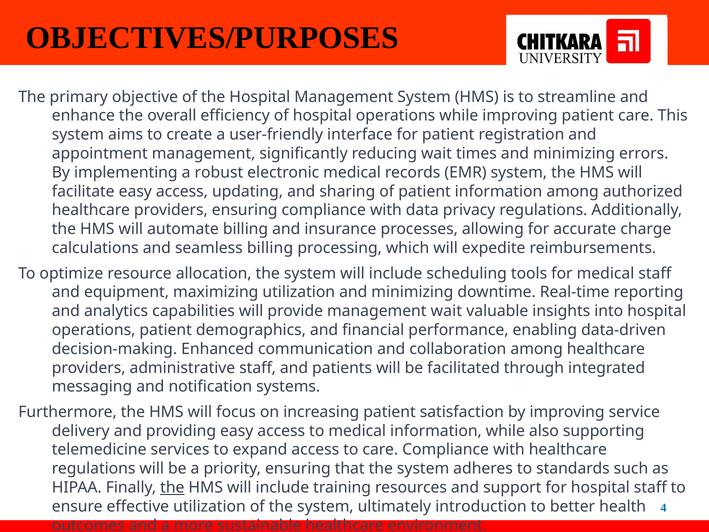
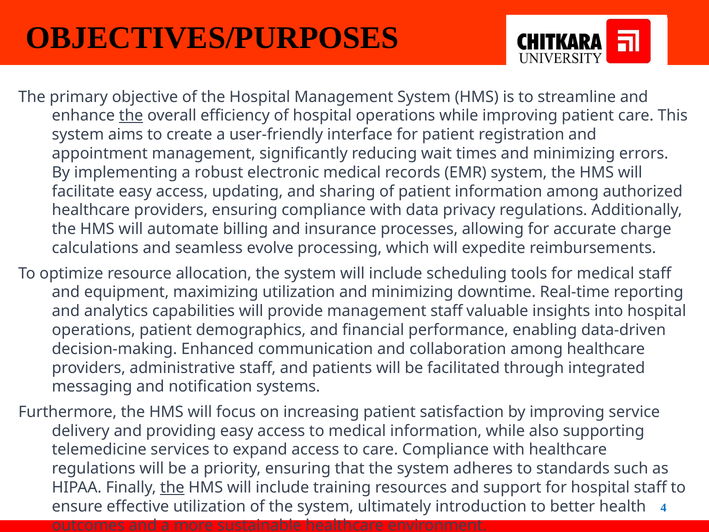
the underline: none -> present (131, 116)
seamless billing: billing -> evolve (270, 248)
management wait: wait -> staff (447, 311)
